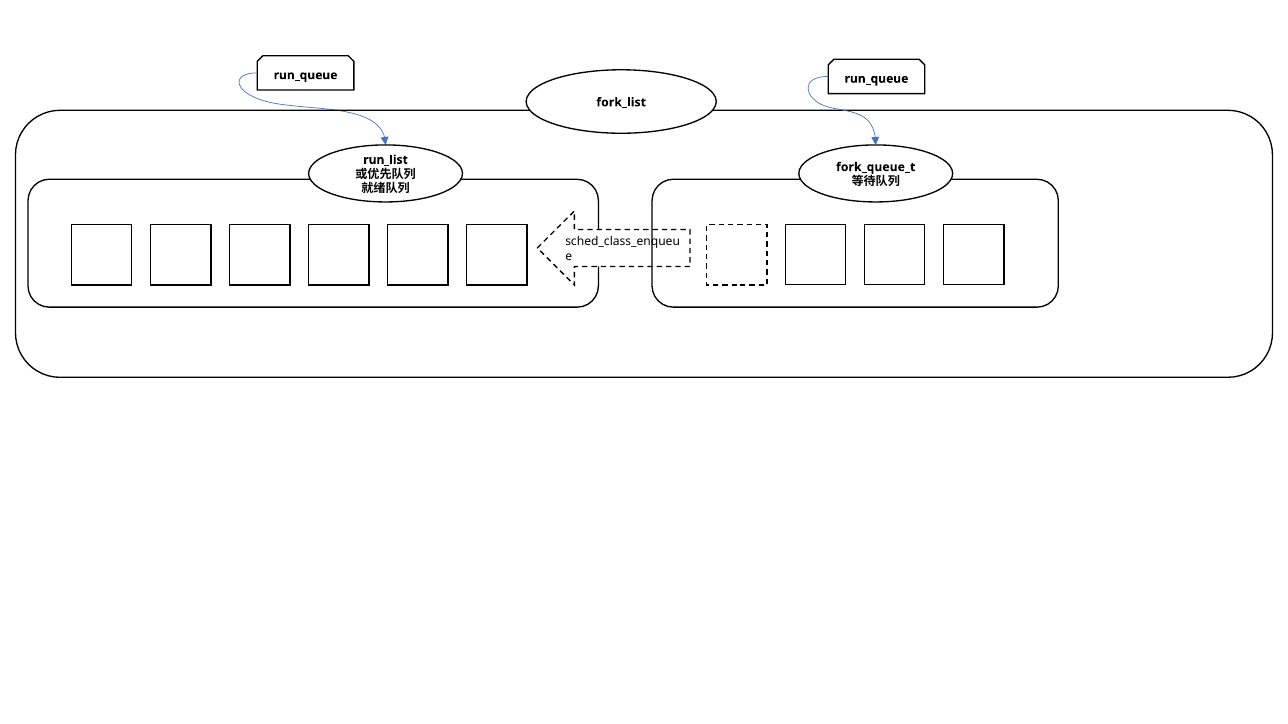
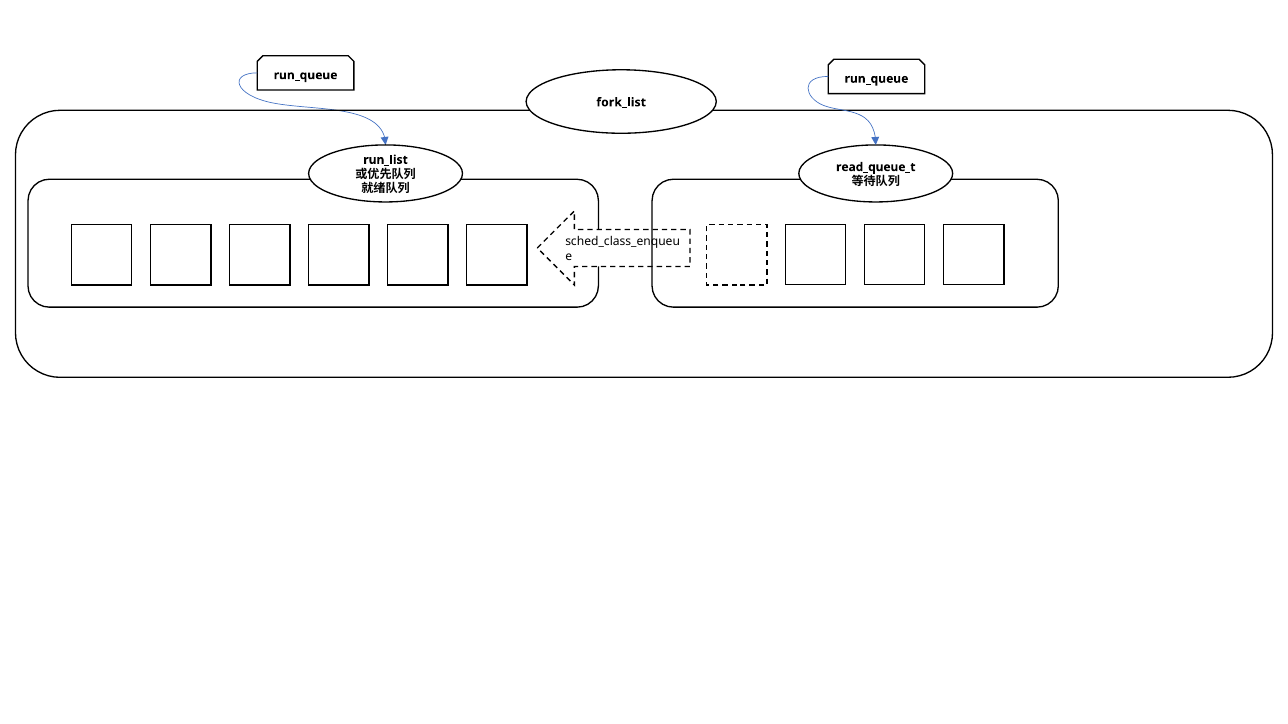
fork_queue_t: fork_queue_t -> read_queue_t (876, 167)
